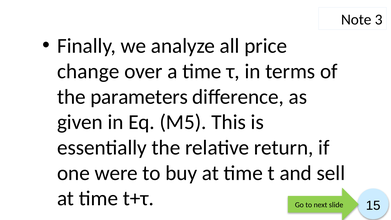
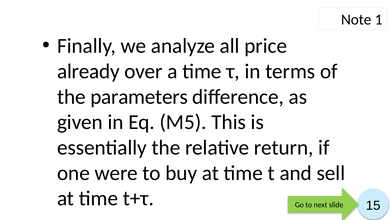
3: 3 -> 1 (379, 20)
change: change -> already (88, 71)
